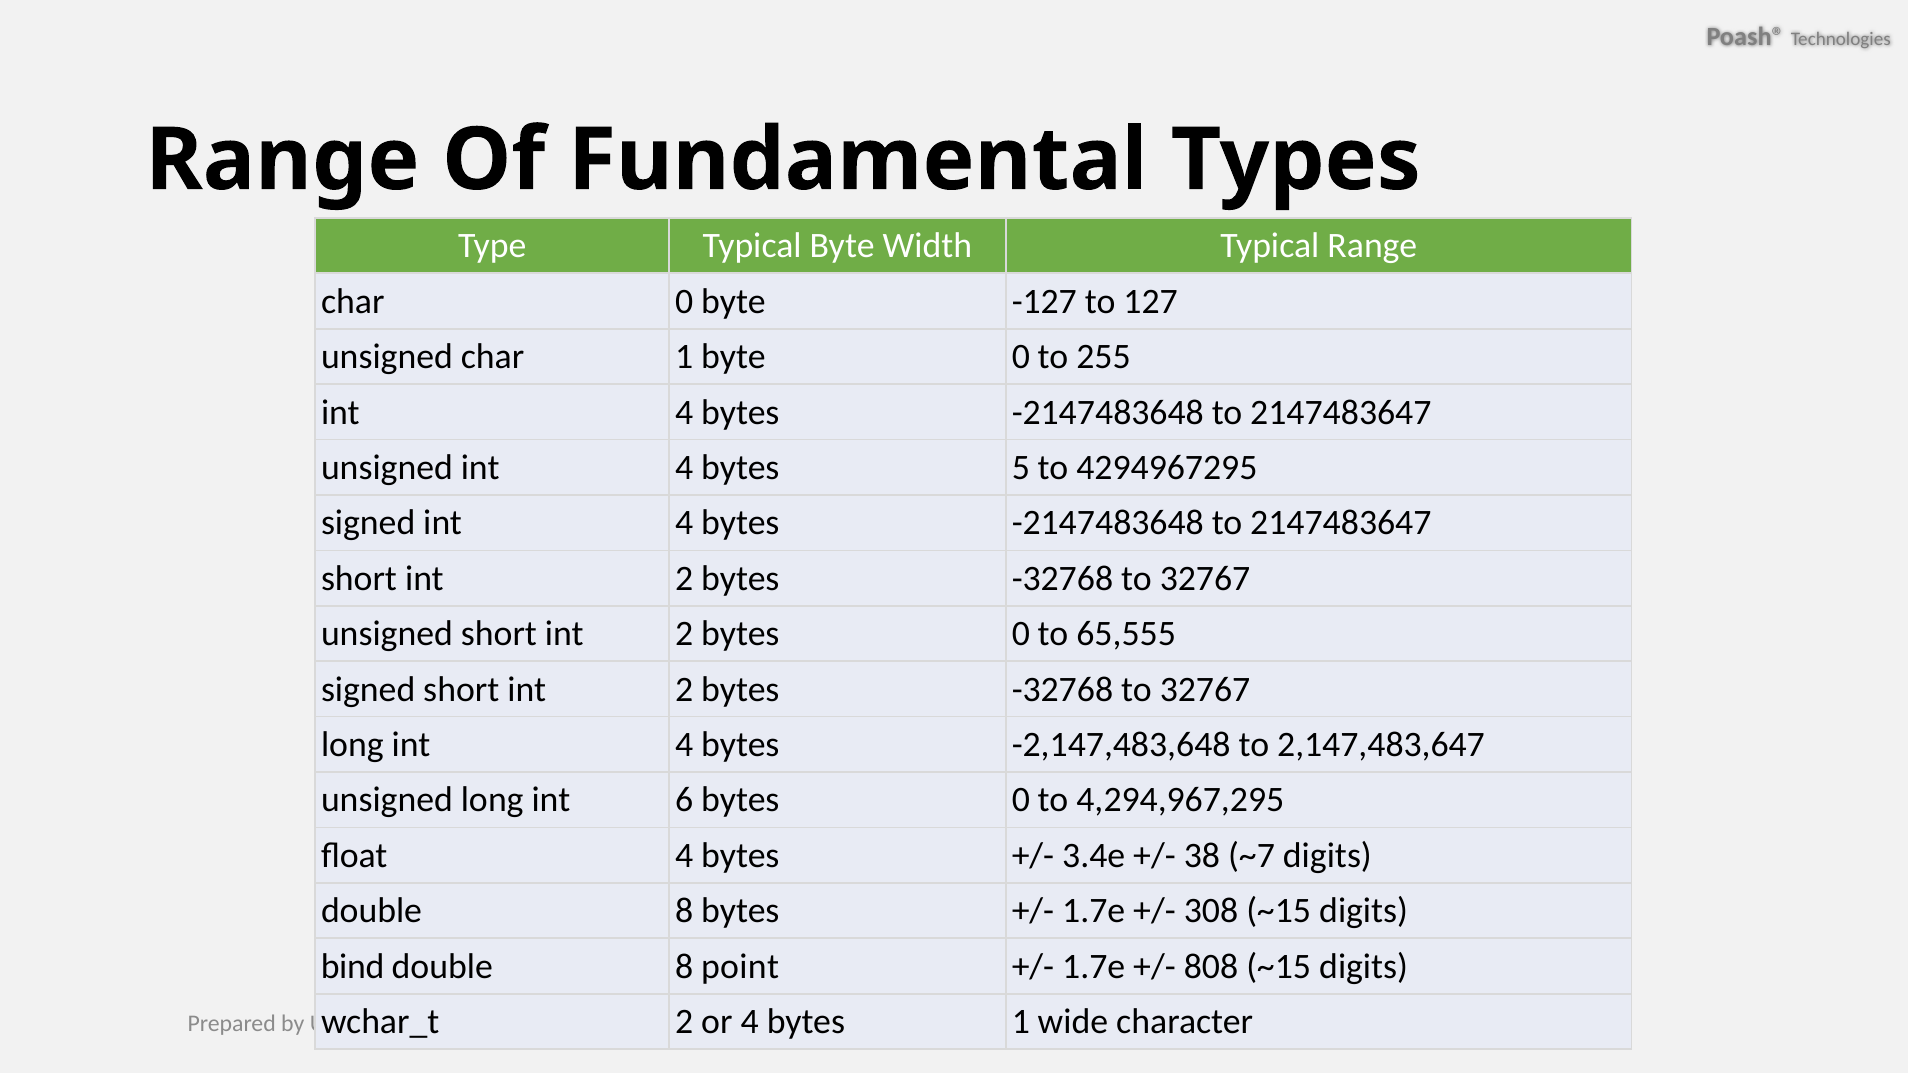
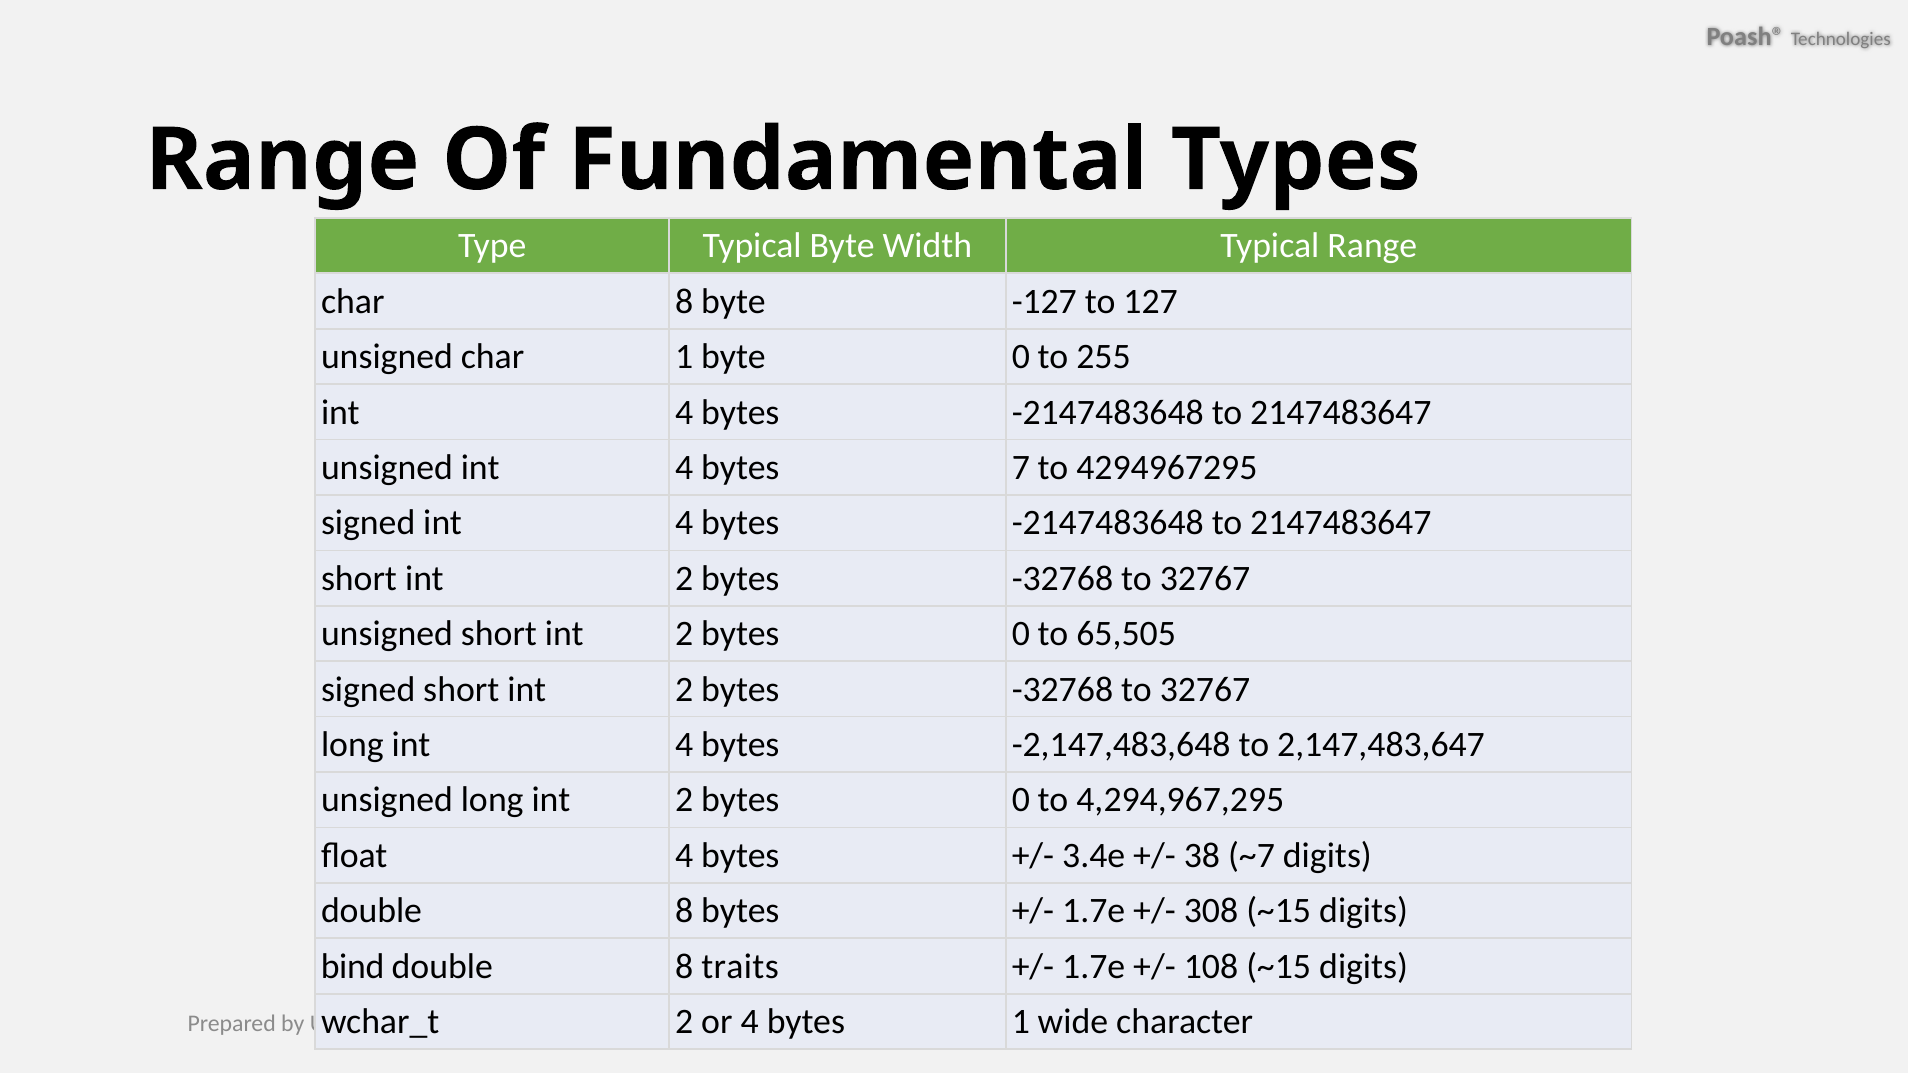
char 0: 0 -> 8 (684, 301)
5: 5 -> 7 (1021, 468)
65,555: 65,555 -> 65,505 (1126, 634)
long int 6: 6 -> 2 (684, 800)
point: point -> traits (740, 967)
808: 808 -> 108 (1211, 967)
